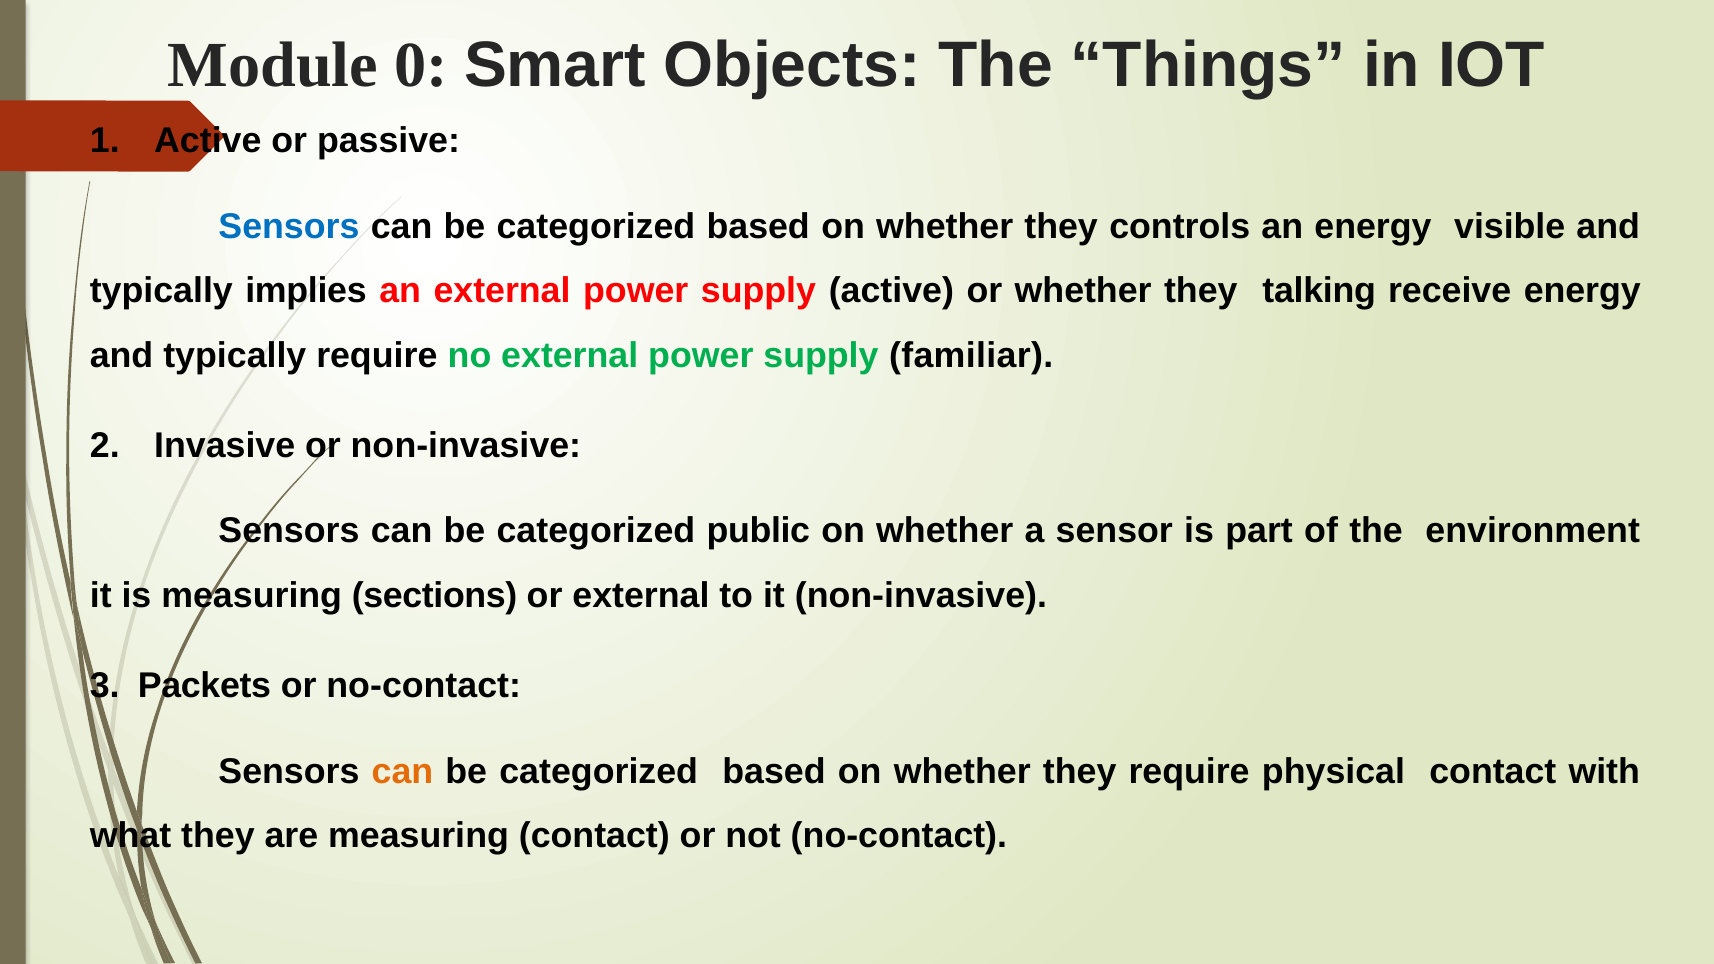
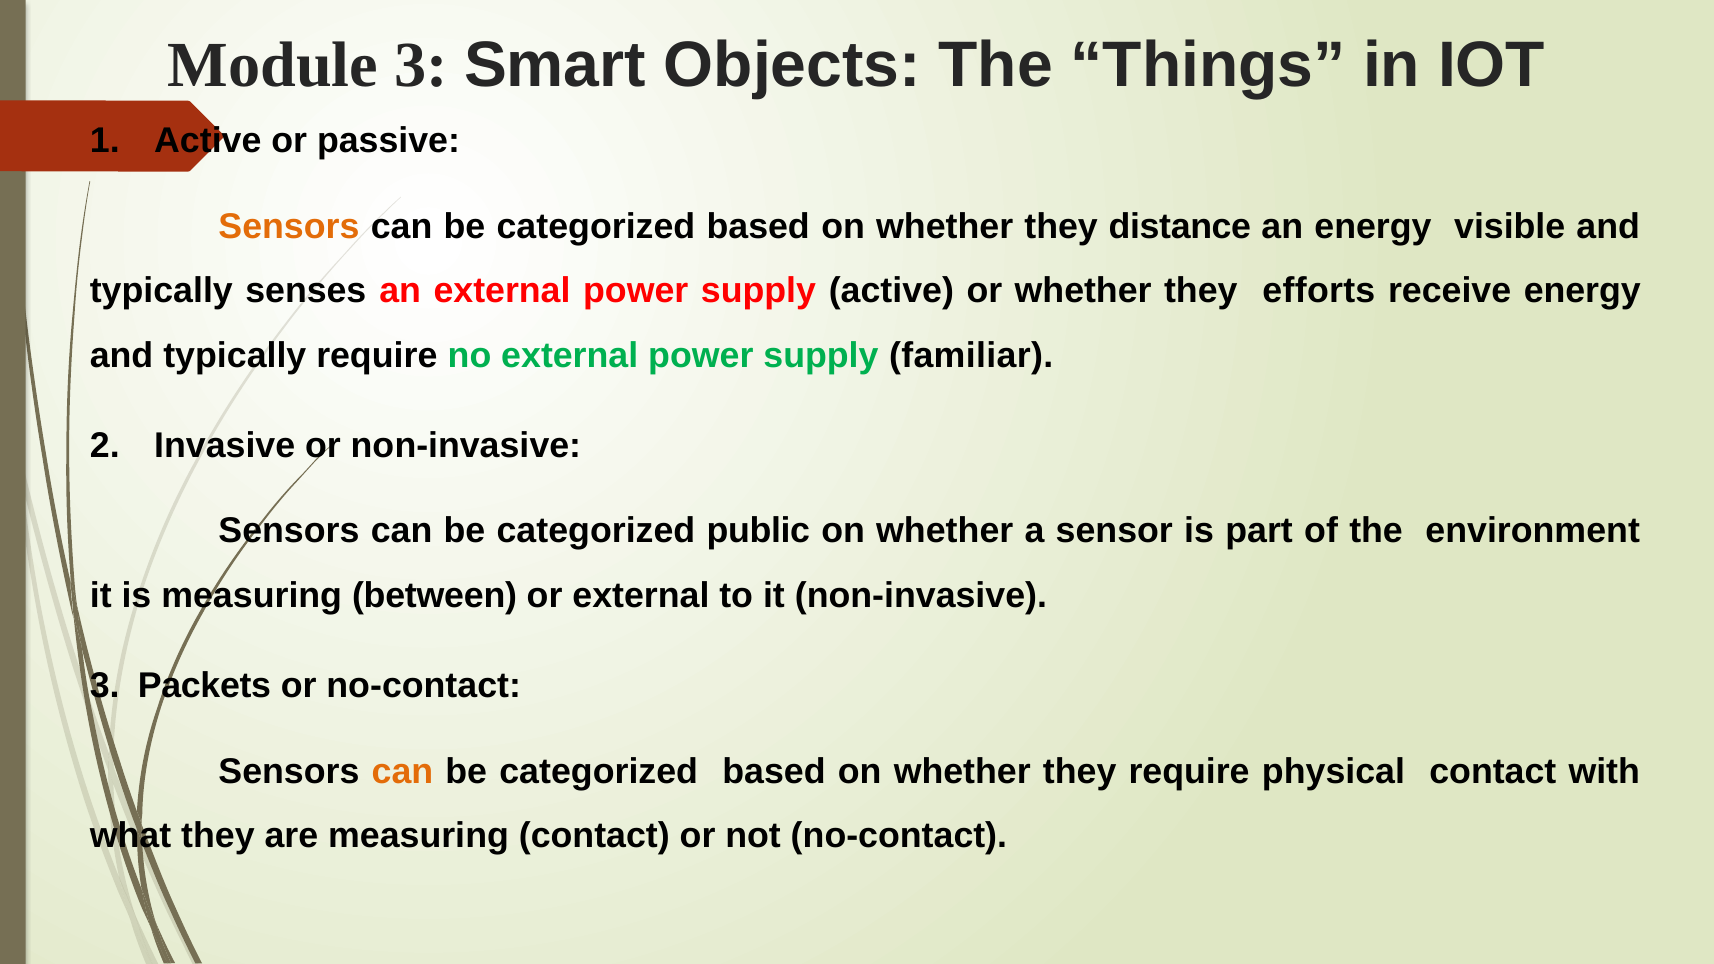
Module 0: 0 -> 3 (421, 65)
Sensors colour: blue -> orange (289, 227)
controls: controls -> distance (1180, 227)
implies: implies -> senses (306, 291)
talking: talking -> efforts (1319, 291)
sections: sections -> between (435, 596)
